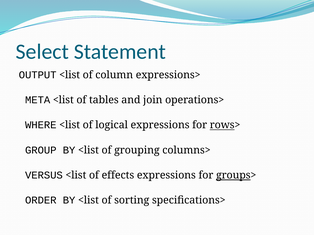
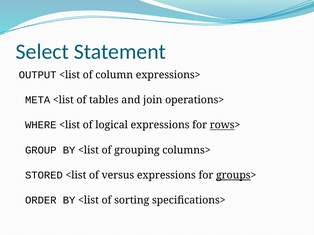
VERSUS: VERSUS -> STORED (44, 175)
effects: effects -> versus (118, 175)
